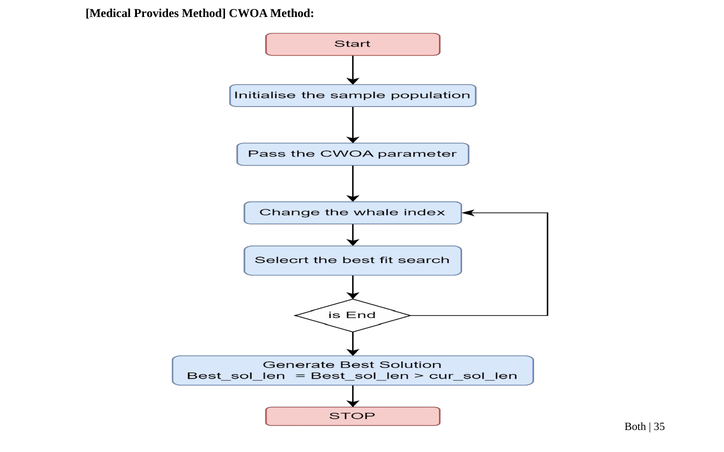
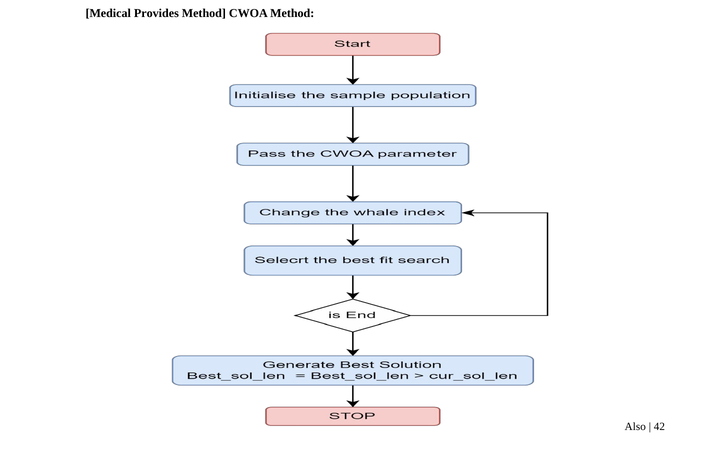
Both: Both -> Also (635, 427)
35: 35 -> 42 (659, 427)
